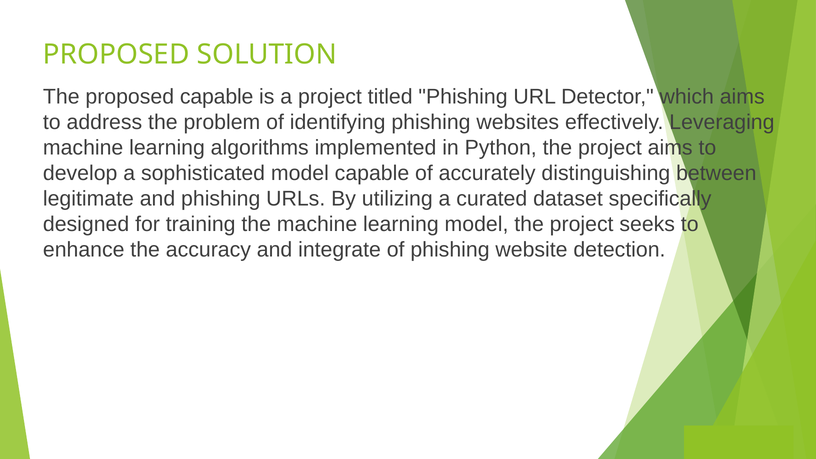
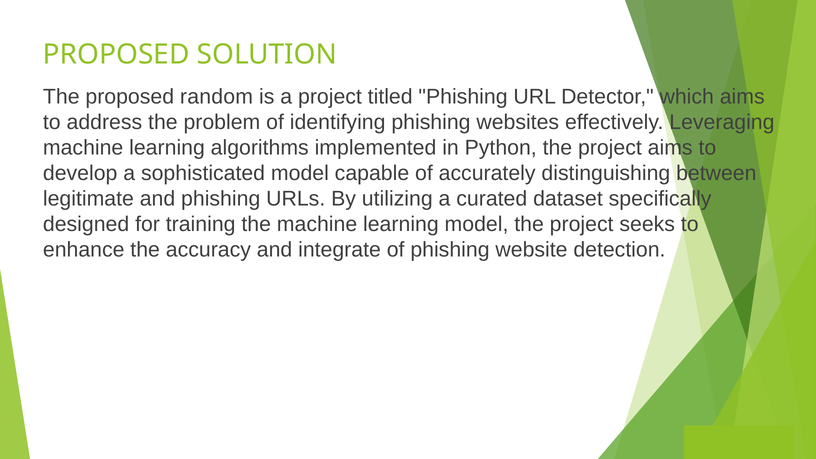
proposed capable: capable -> random (217, 97)
